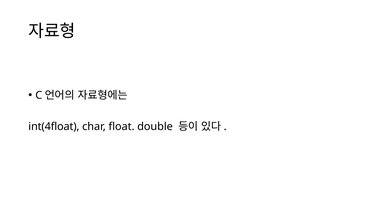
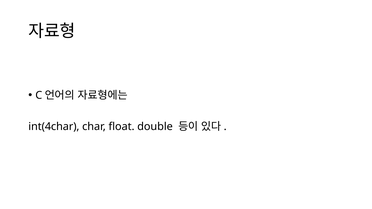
int(4float: int(4float -> int(4char (54, 127)
